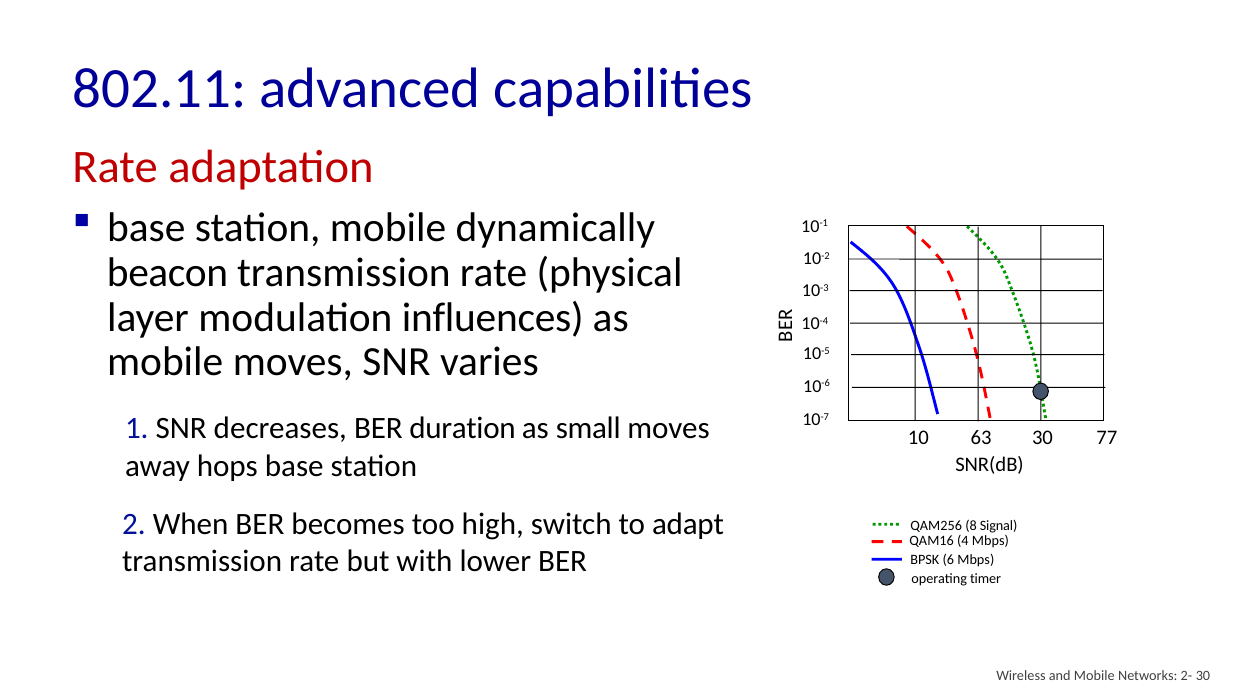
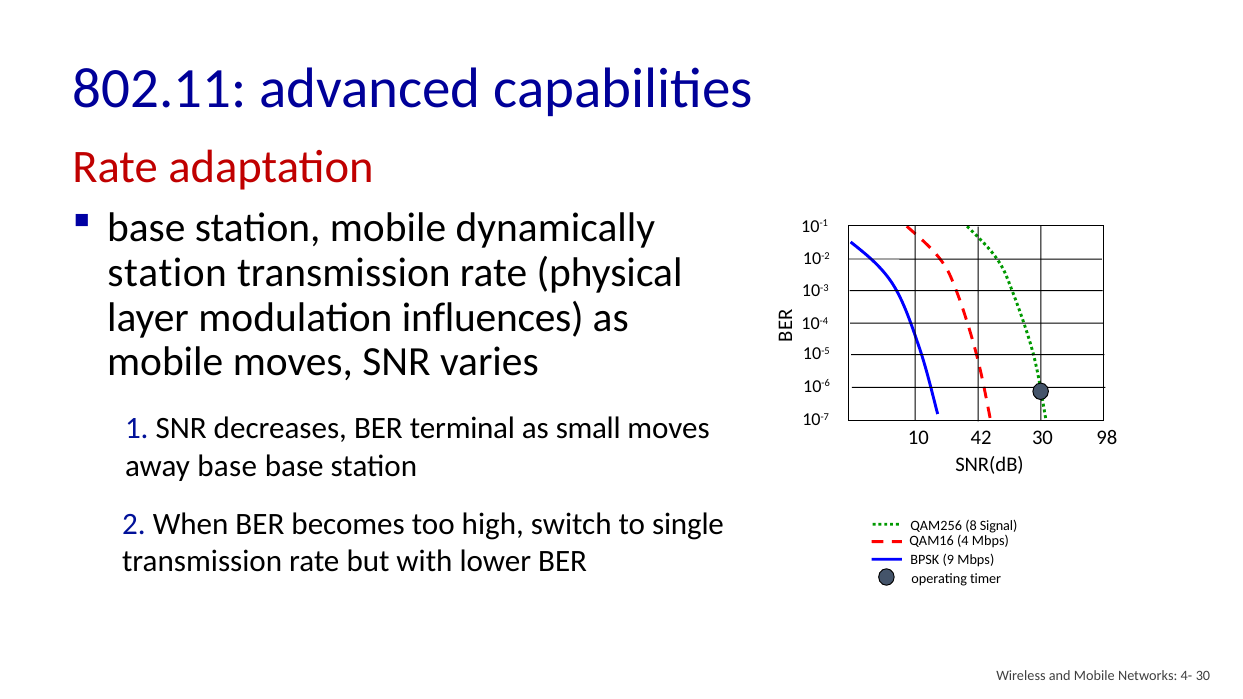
beacon: beacon -> station (167, 273)
duration: duration -> terminal (462, 429)
63: 63 -> 42 (981, 437)
77: 77 -> 98 (1107, 438)
away hops: hops -> base (227, 466)
adapt: adapt -> single (688, 524)
6: 6 -> 9 (948, 560)
2-: 2- -> 4- (1186, 676)
